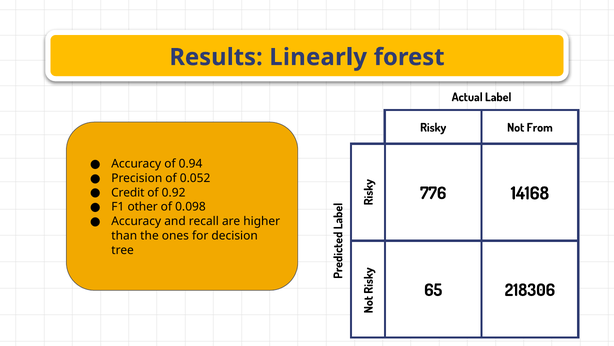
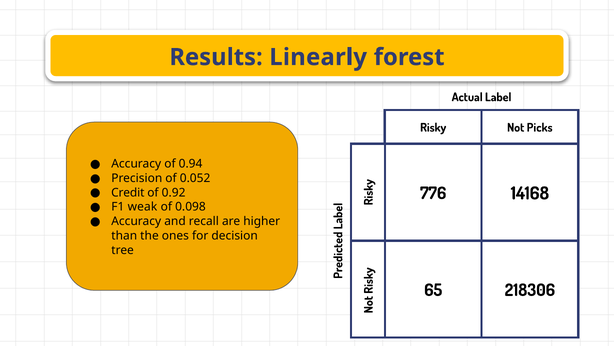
From: From -> Picks (540, 127)
other: other -> weak (143, 207)
